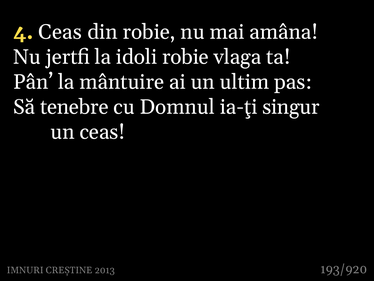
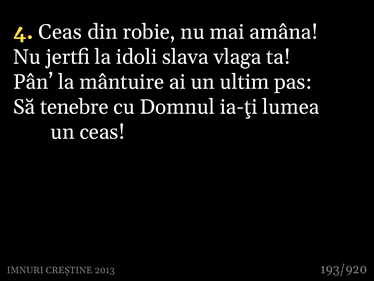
idoli robie: robie -> slava (185, 57)
singur: singur -> lumea (291, 107)
